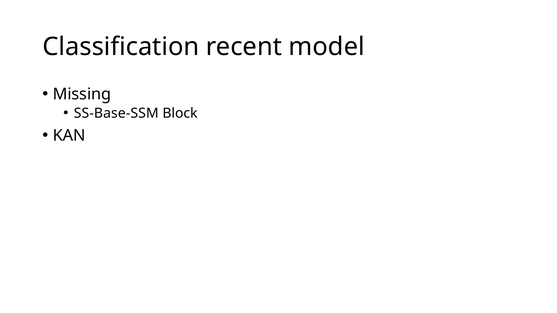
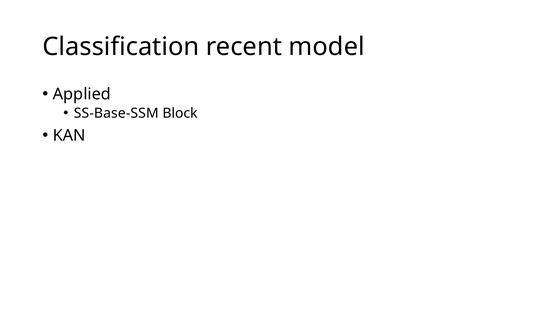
Missing: Missing -> Applied (82, 94)
